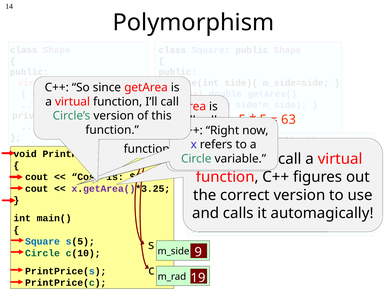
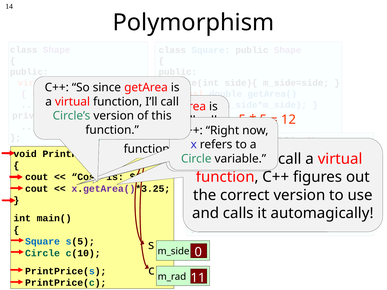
63: 63 -> 12 (289, 120)
m_side 9: 9 -> 0 (198, 252)
19: 19 -> 11 (198, 278)
